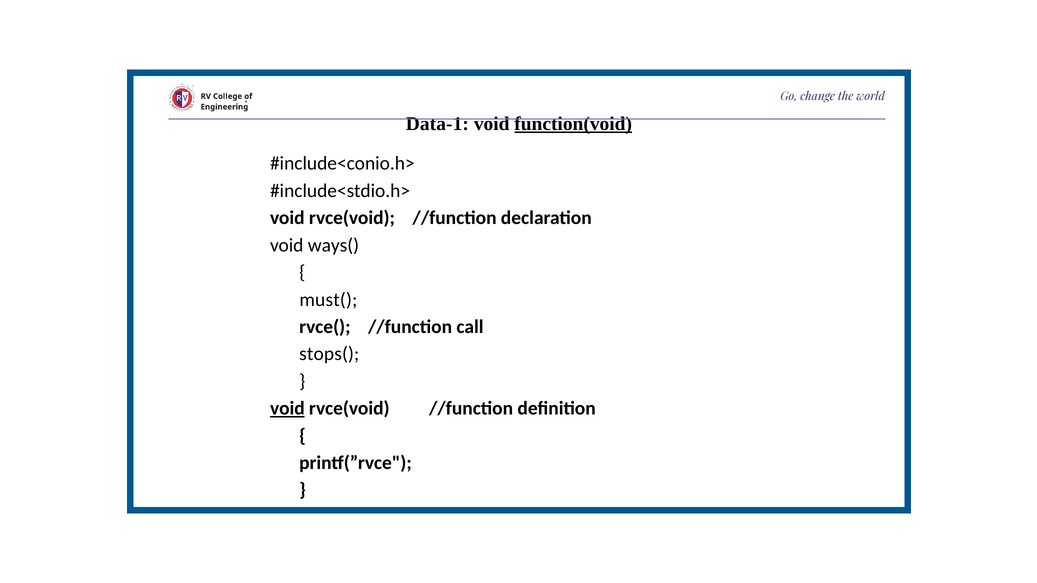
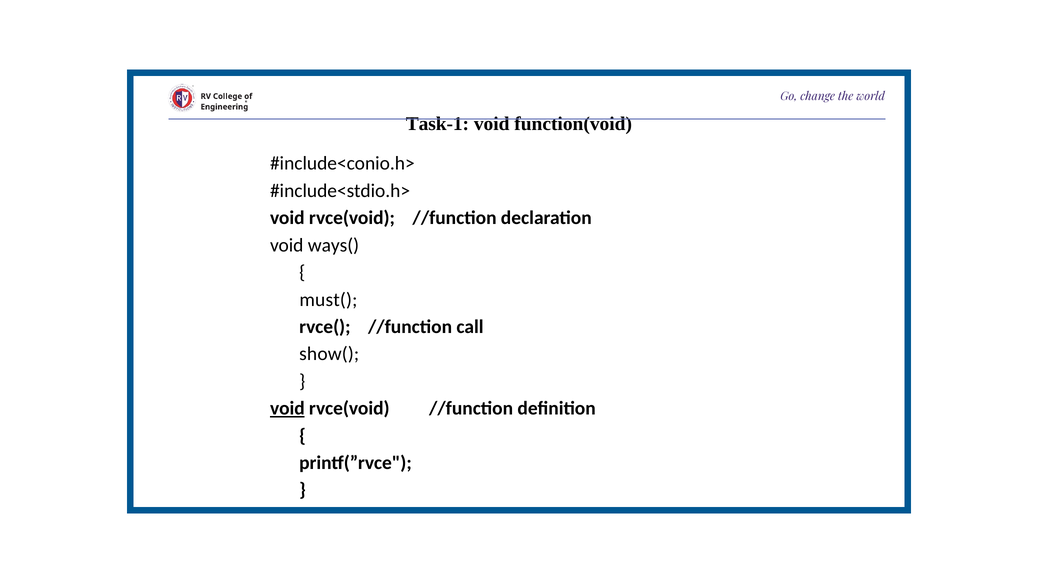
Data-1: Data-1 -> Task-1 (437, 124)
function(void underline: present -> none (573, 124)
stops(: stops( -> show( (329, 354)
